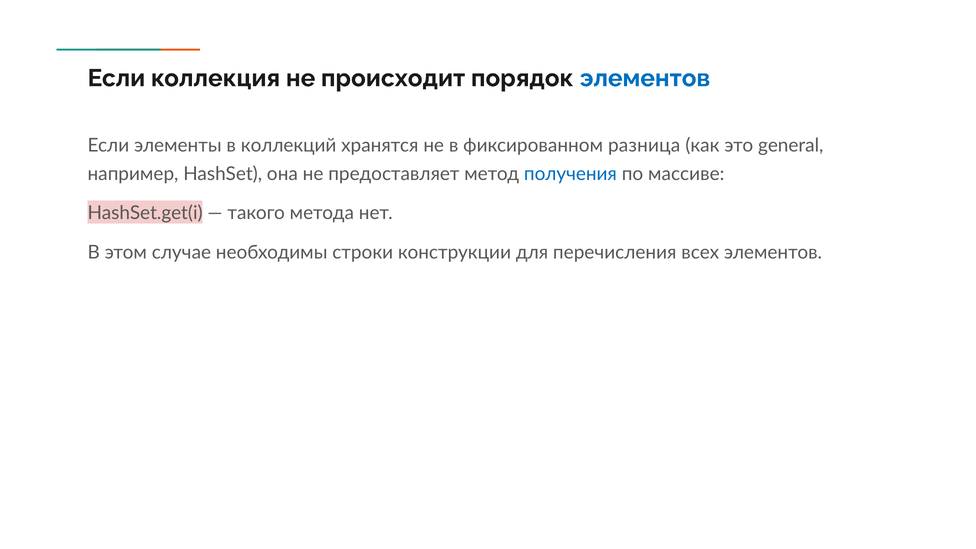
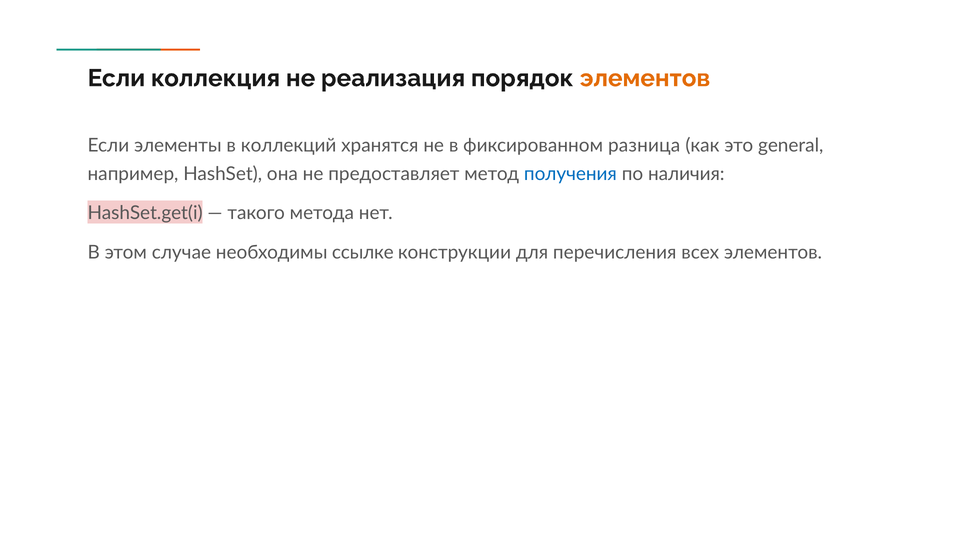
происходит: происходит -> реализация (393, 78)
элементов colour: blue -> orange (645, 78)
массиве: массиве -> наличия (686, 174)
строки: строки -> ссылке (363, 252)
